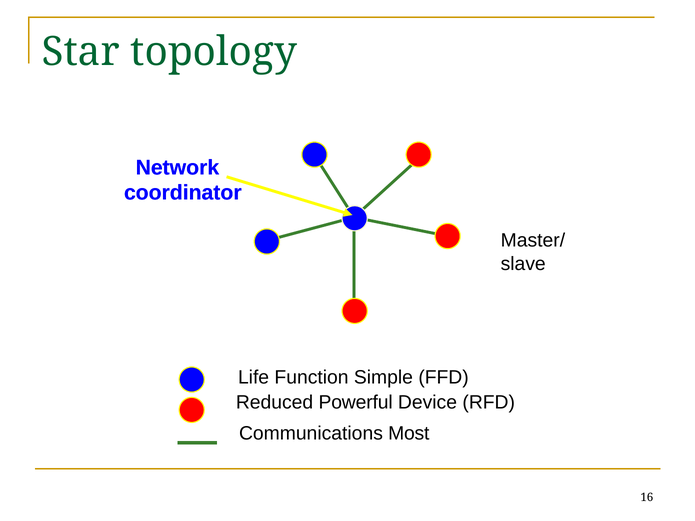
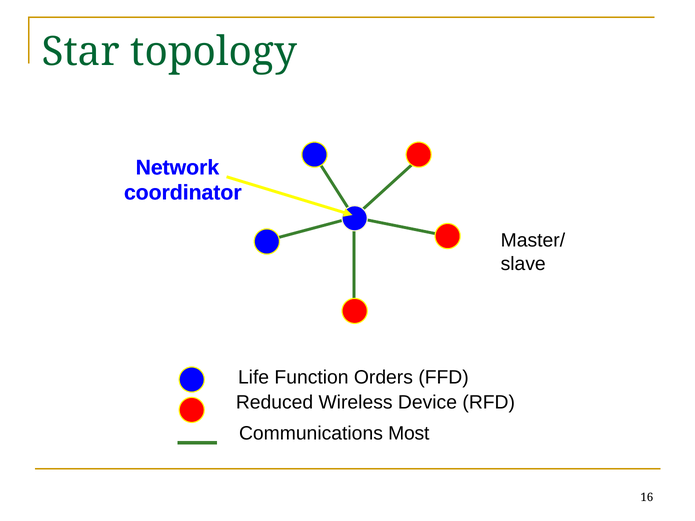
Simple: Simple -> Orders (383, 378)
Powerful: Powerful -> Wireless (356, 403)
